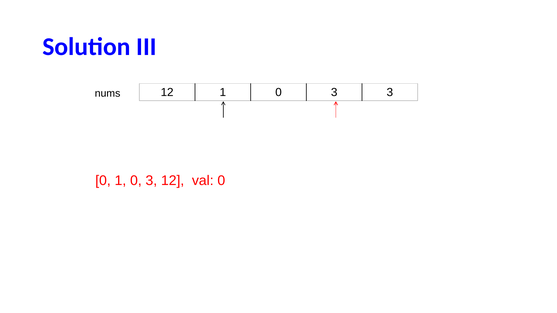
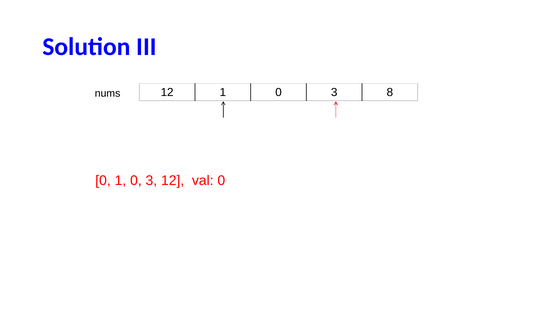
3 3: 3 -> 8 (390, 92)
